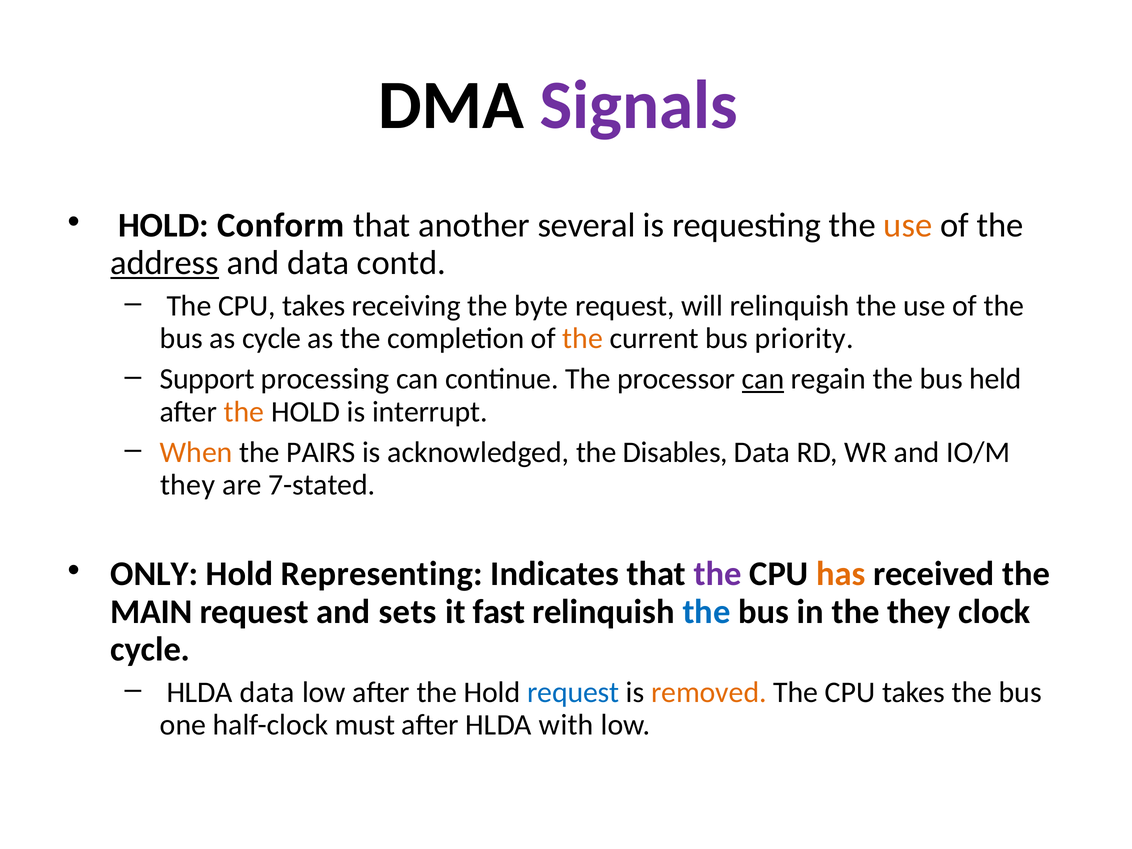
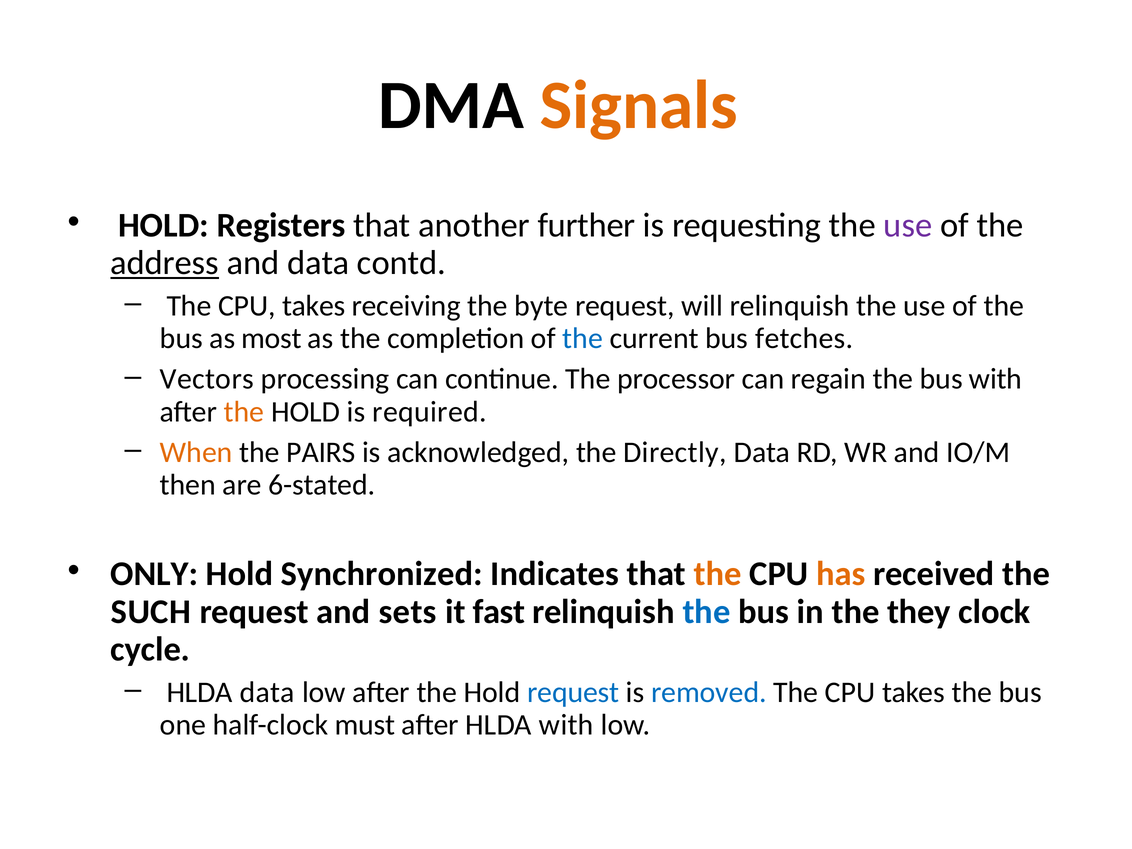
Signals colour: purple -> orange (639, 105)
Conform: Conform -> Registers (281, 225)
several: several -> further (587, 225)
use colour: orange -> purple (908, 225)
as cycle: cycle -> most (272, 339)
the colour: orange -> blue (583, 339)
priority: priority -> fetches (804, 339)
Support: Support -> Vectors (207, 379)
can underline: present -> none (763, 379)
bus held: held -> with (995, 379)
interrupt: interrupt -> required (430, 412)
Disables: Disables -> Directly (675, 452)
they: they -> then (188, 485)
7-stated: 7-stated -> 6-stated (322, 485)
Representing: Representing -> Synchronized (382, 574)
the colour: purple -> orange (718, 574)
MAIN: MAIN -> SUCH (151, 612)
removed colour: orange -> blue (709, 692)
